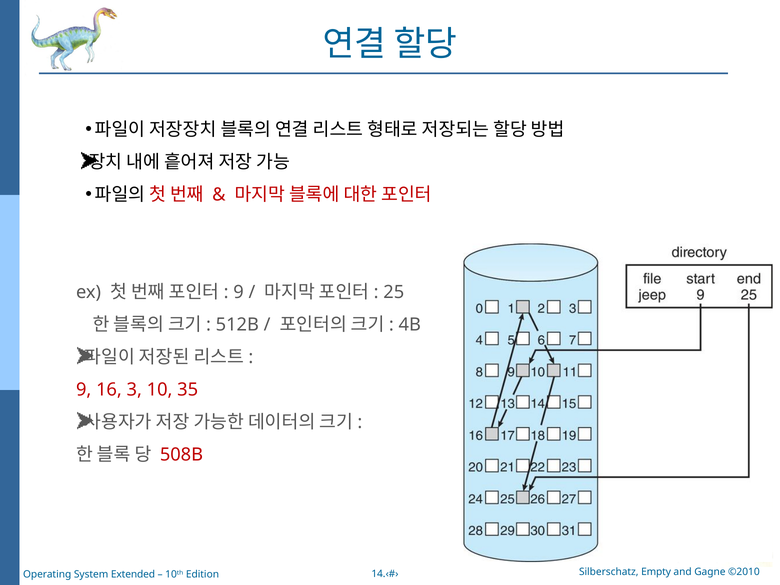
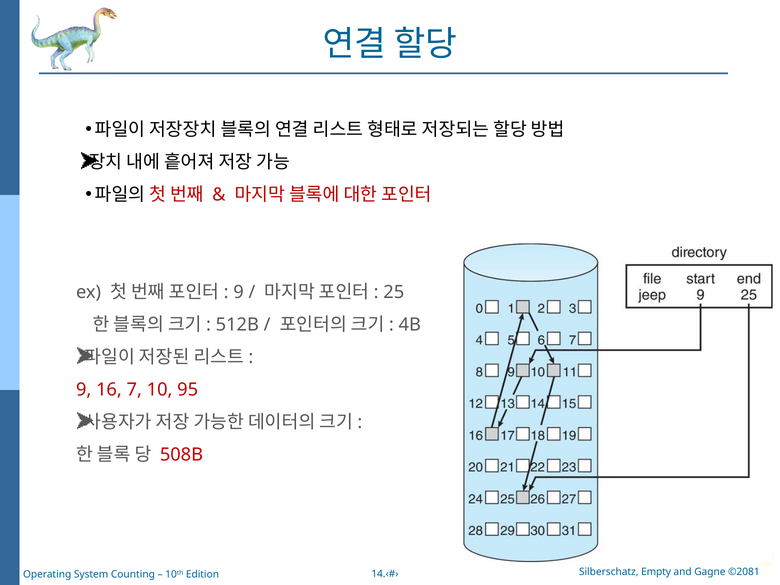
3: 3 -> 7 (134, 390)
35: 35 -> 95 (188, 390)
©2010: ©2010 -> ©2081 (744, 572)
Extended: Extended -> Counting (133, 575)
